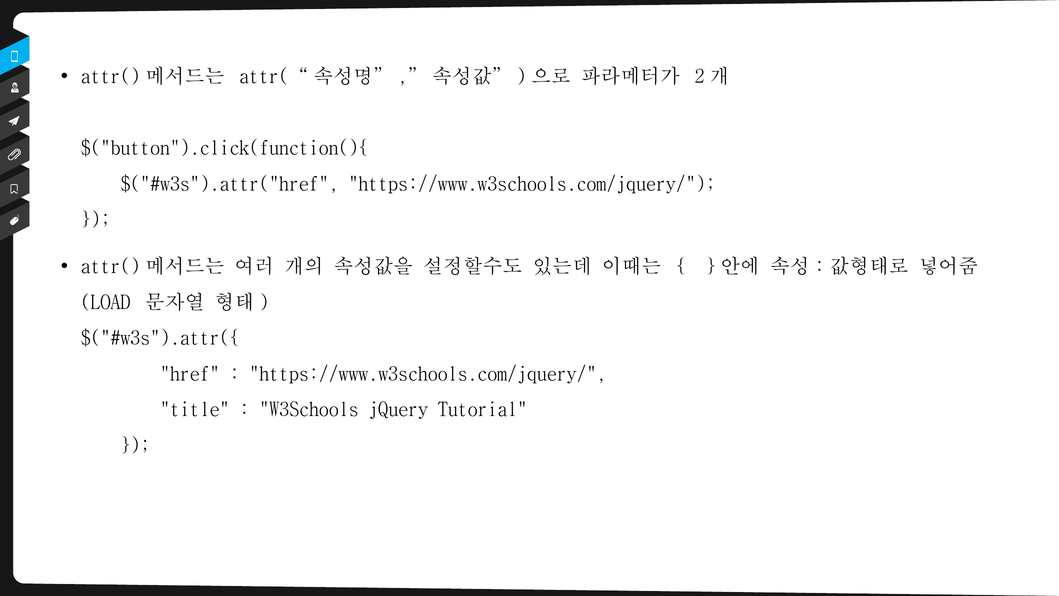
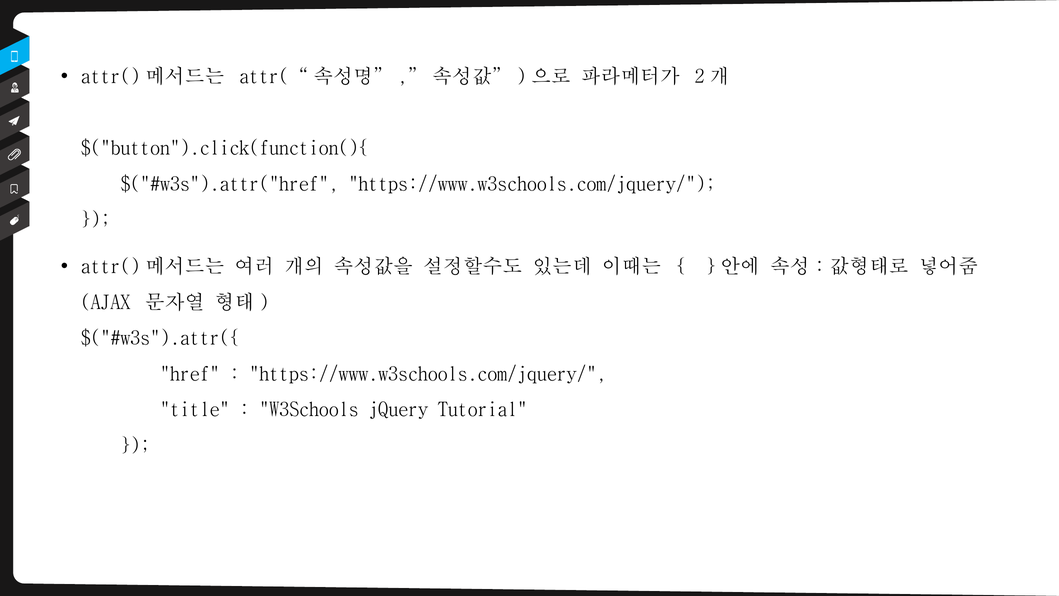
LOAD: LOAD -> AJAX (106, 302)
